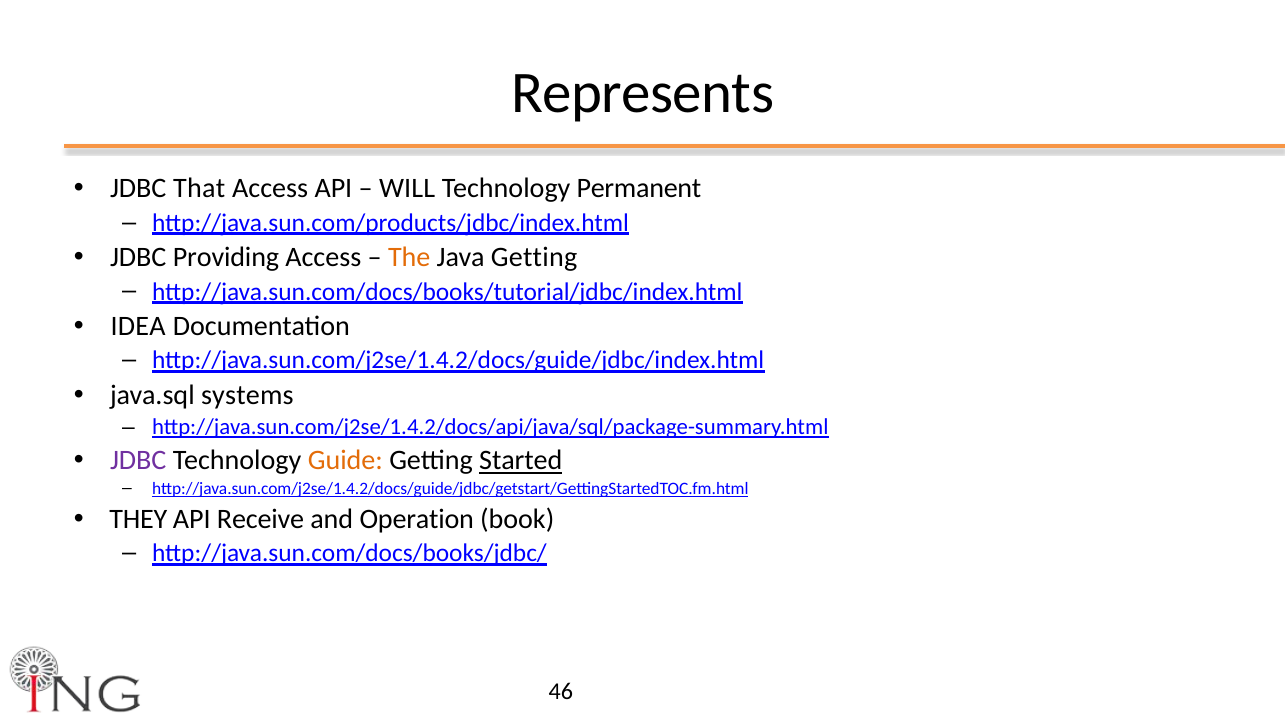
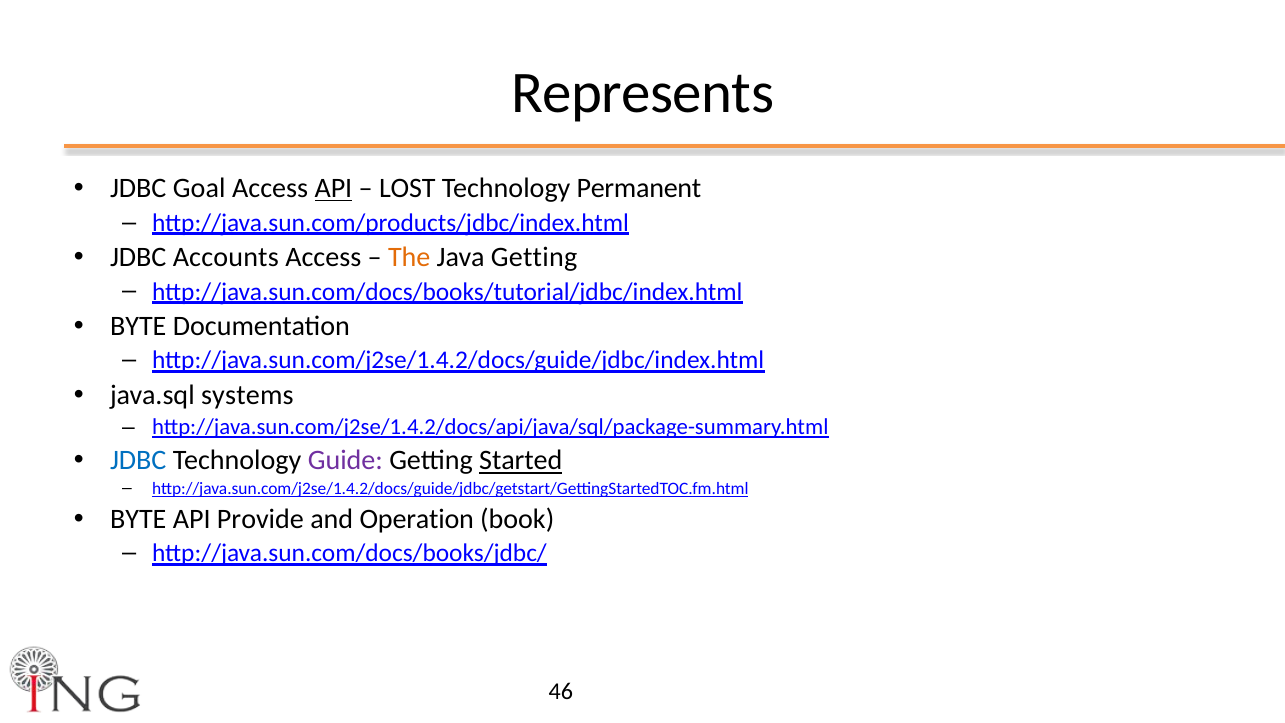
That: That -> Goal (199, 188)
API underline: none -> present (333, 188)
WILL: WILL -> LOST (407, 188)
Providing: Providing -> Accounts (226, 257)
IDEA: IDEA -> BYTE (138, 326)
JDBC colour: purple -> blue (138, 460)
Guide colour: orange -> purple (345, 460)
THEY: THEY -> BYTE (138, 519)
Receive: Receive -> Provide (260, 519)
